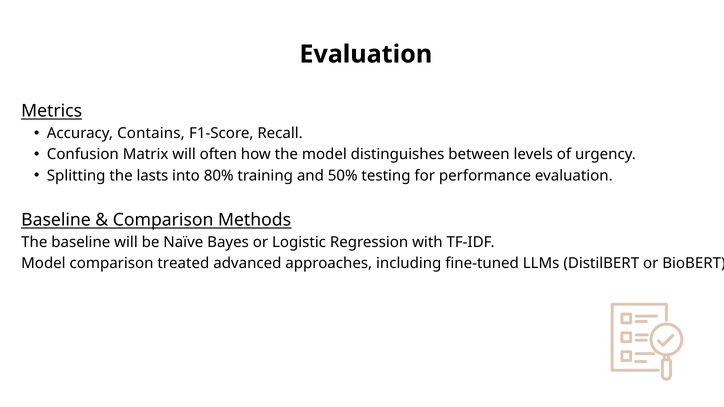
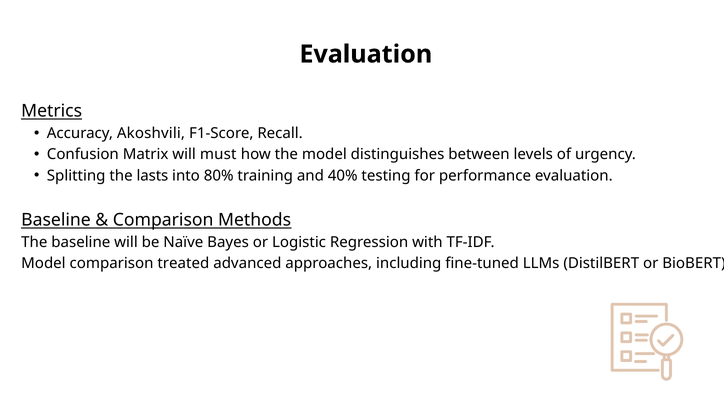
Contains: Contains -> Akoshvili (151, 133)
often: often -> must (218, 155)
50%: 50% -> 40% (343, 176)
